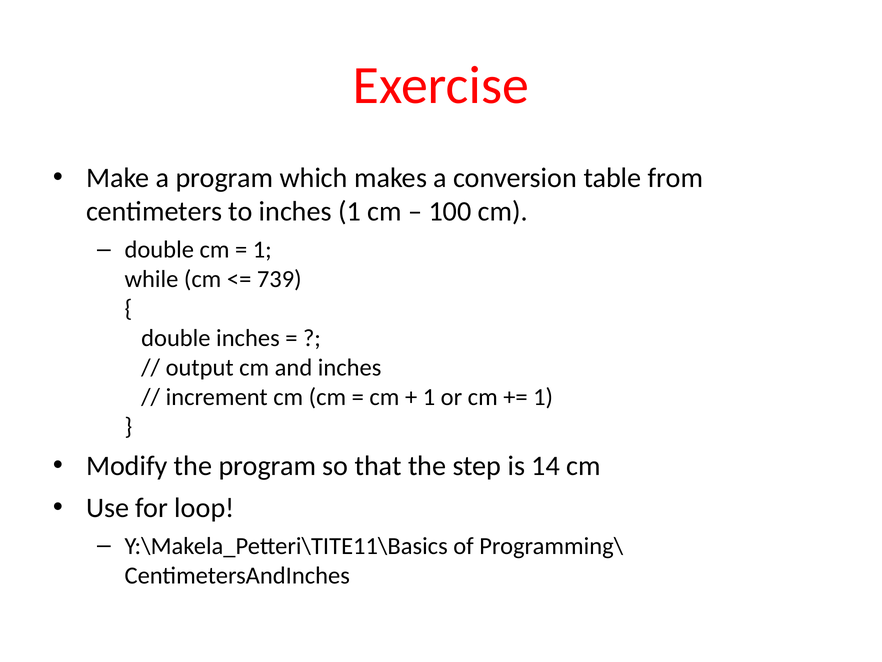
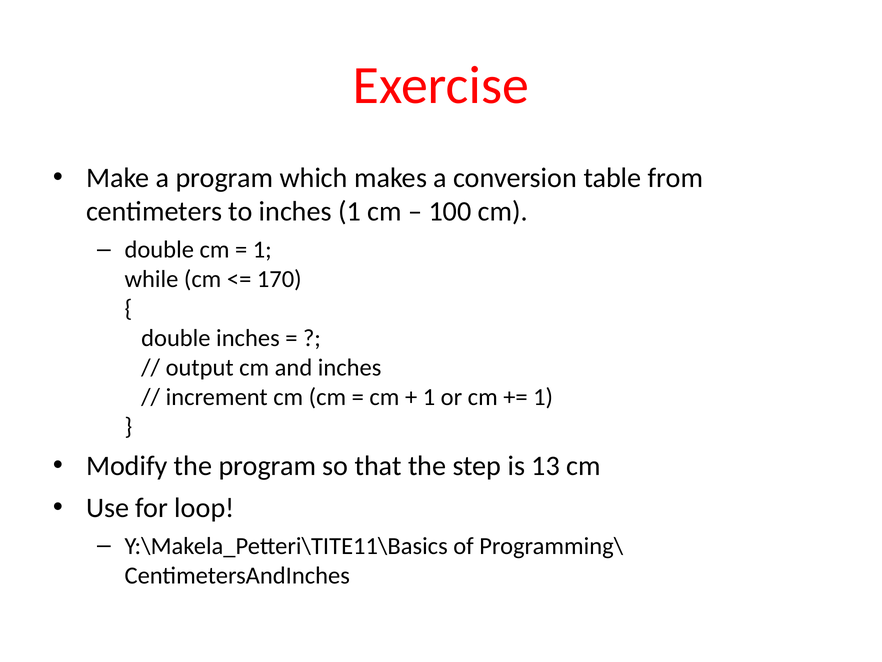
739: 739 -> 170 (279, 279)
14: 14 -> 13 (546, 466)
